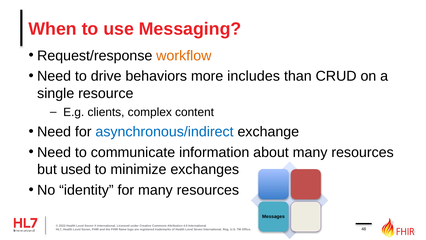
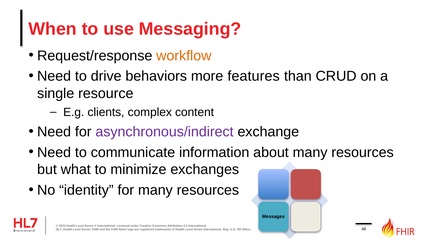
includes: includes -> features (254, 76)
asynchronous/indirect colour: blue -> purple (165, 132)
used: used -> what (76, 169)
